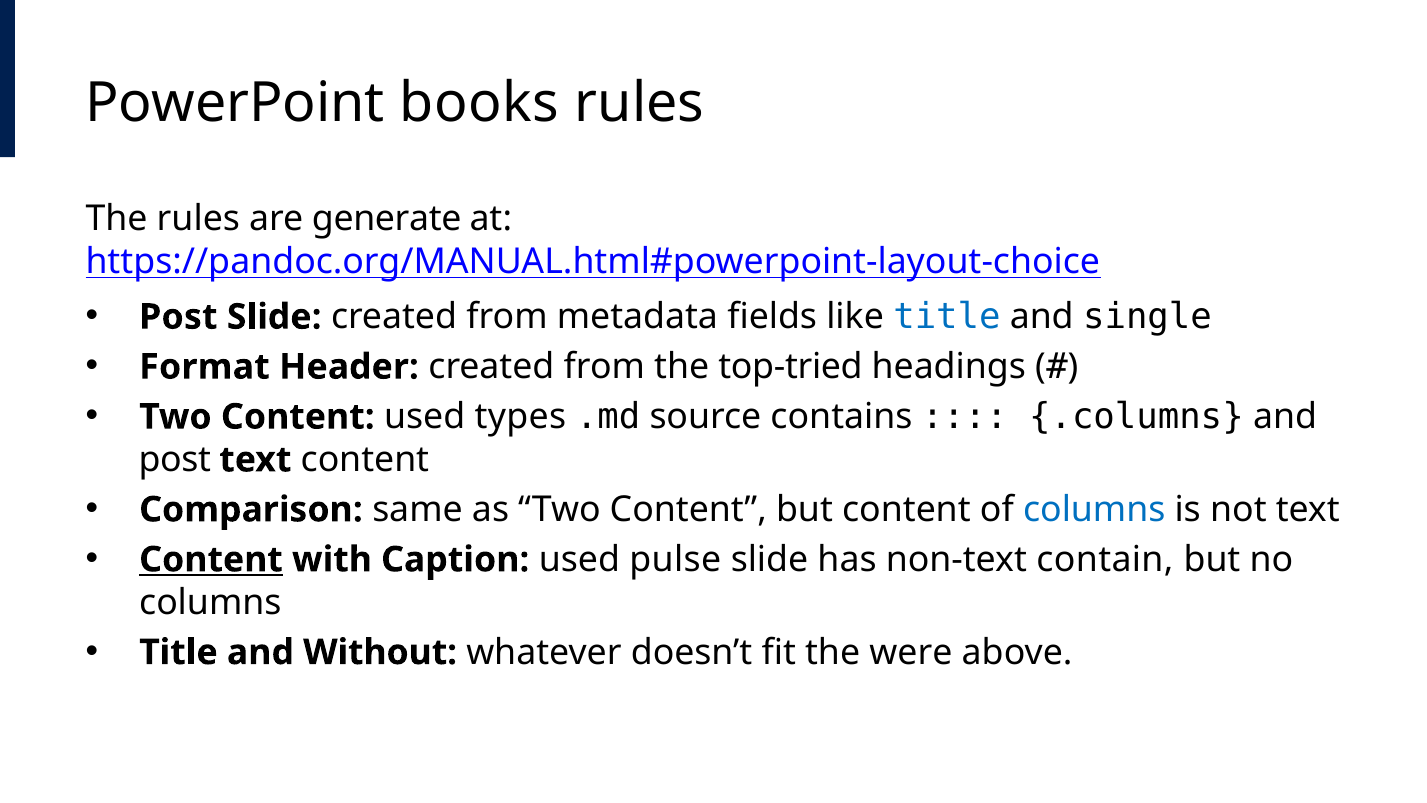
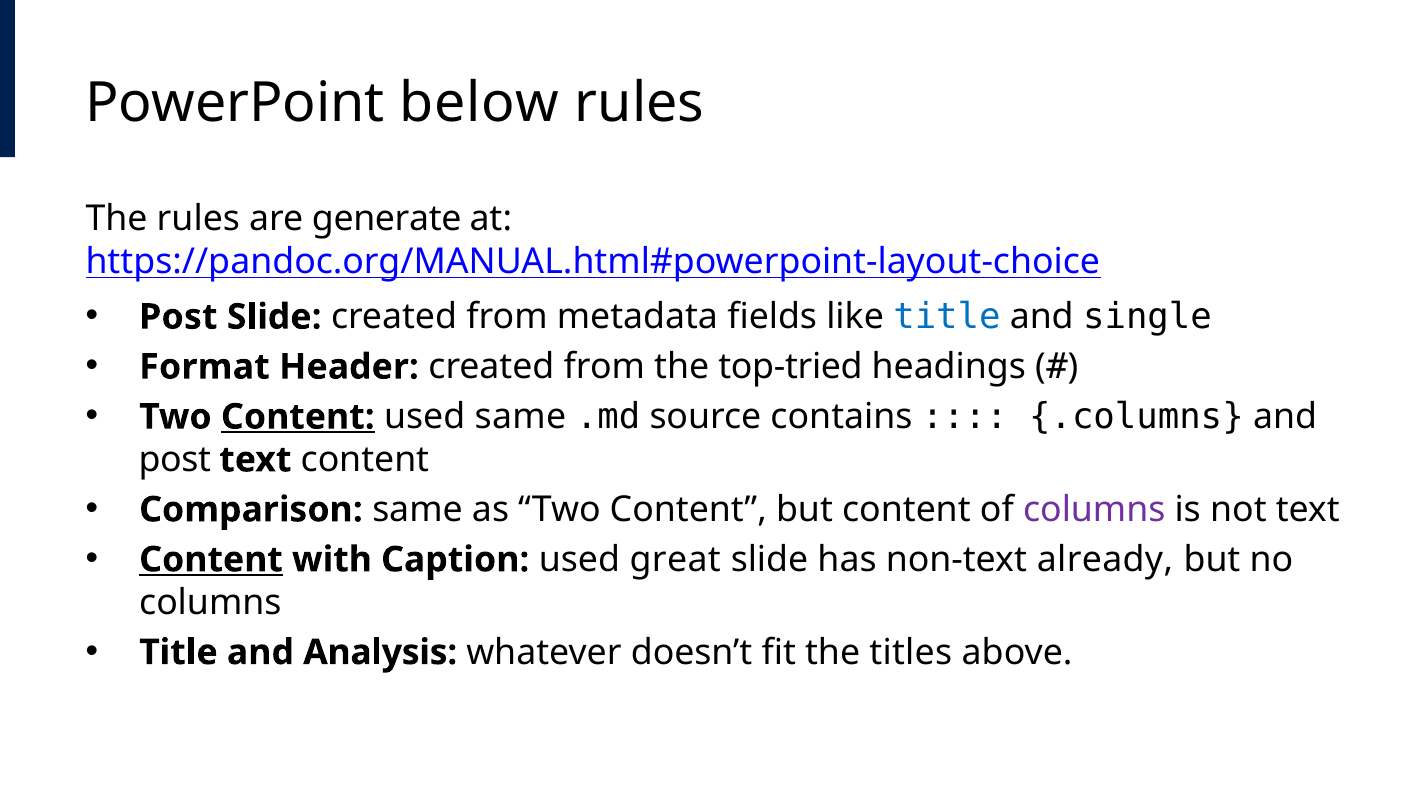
books: books -> below (479, 103)
Content underline: none -> present (298, 417)
used types: types -> same (520, 417)
columns colour: blue -> purple (1094, 509)
pulse: pulse -> great (675, 559)
contain: contain -> already (1105, 559)
Without: Without -> Analysis (380, 652)
were: were -> titles (911, 652)
